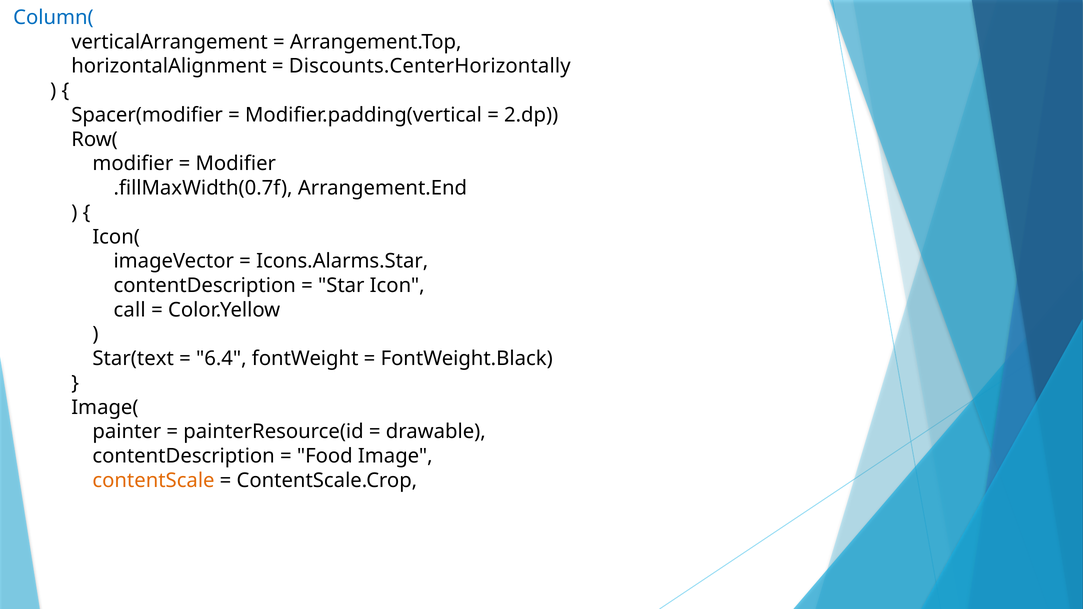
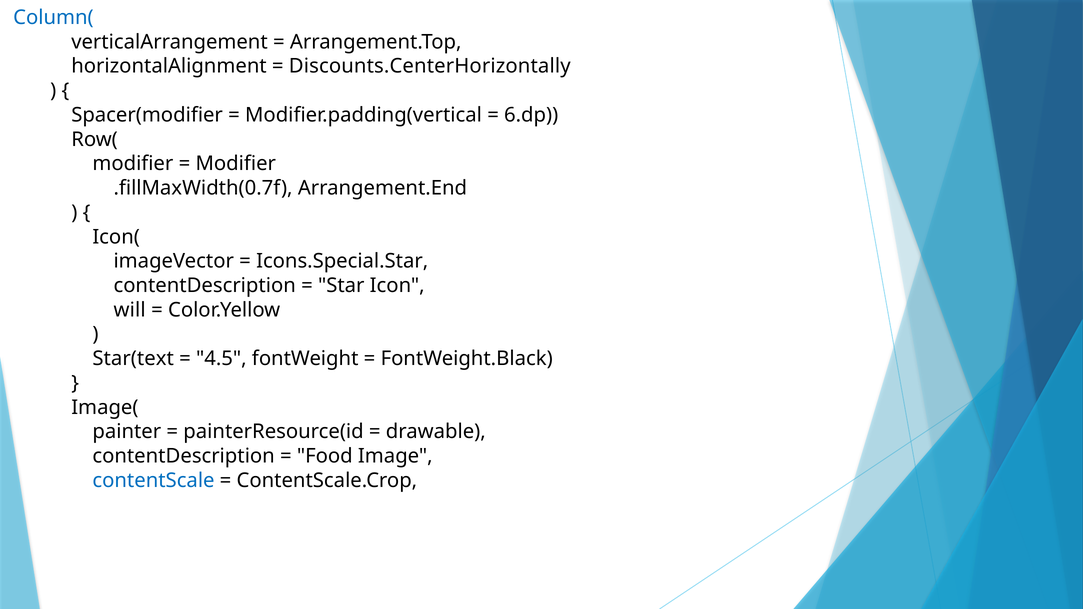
2.dp: 2.dp -> 6.dp (531, 115)
Icons.Alarms.Star: Icons.Alarms.Star -> Icons.Special.Star (342, 261)
call: call -> will (130, 310)
6.4: 6.4 -> 4.5 (221, 359)
contentScale colour: orange -> blue (154, 481)
